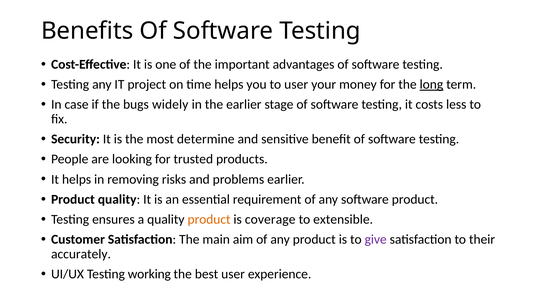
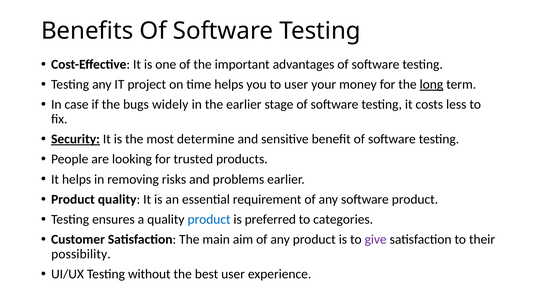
Security underline: none -> present (75, 139)
product colour: orange -> blue (209, 220)
coverage: coverage -> preferred (270, 220)
extensible: extensible -> categories (343, 220)
accurately: accurately -> possibility (81, 255)
working: working -> without (149, 275)
